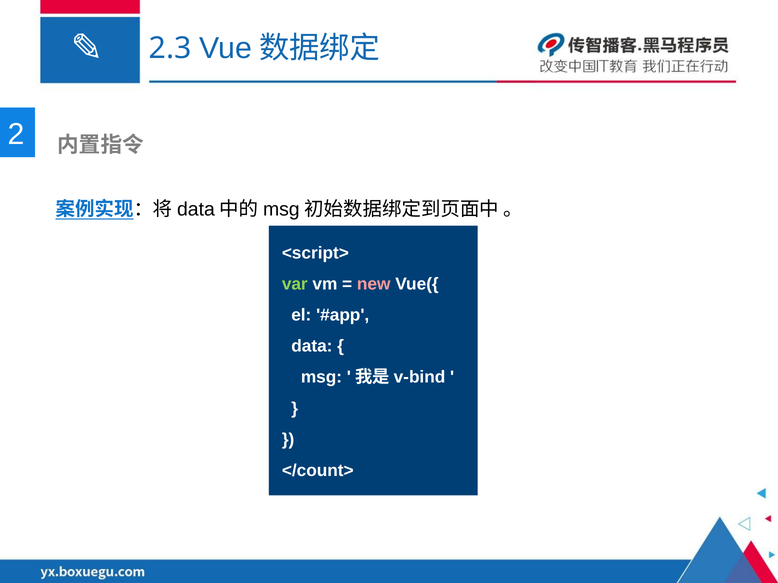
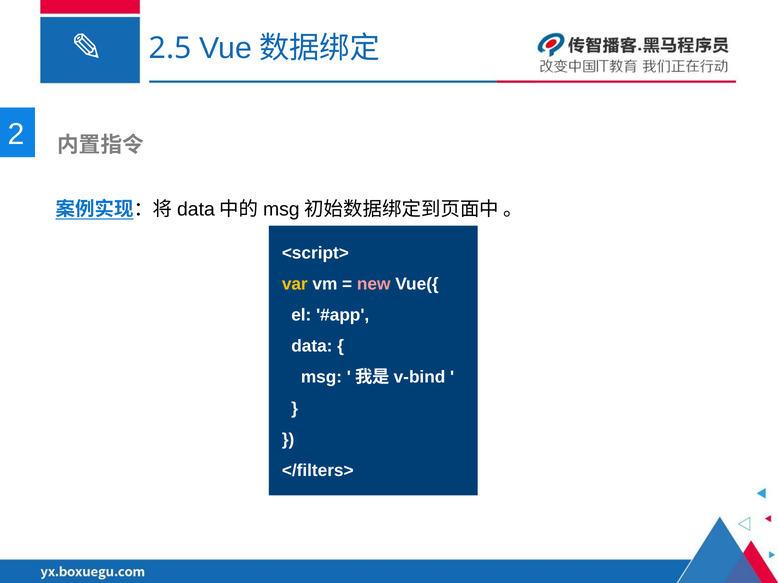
2.3: 2.3 -> 2.5 (170, 48)
var colour: light green -> yellow (295, 284)
</count>: </count> -> </filters> (318, 471)
